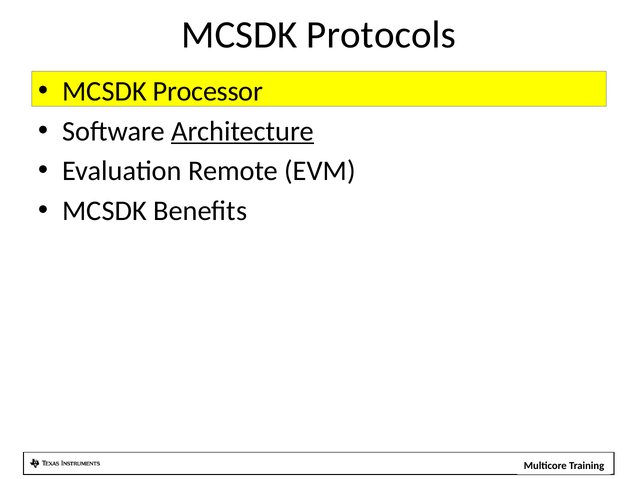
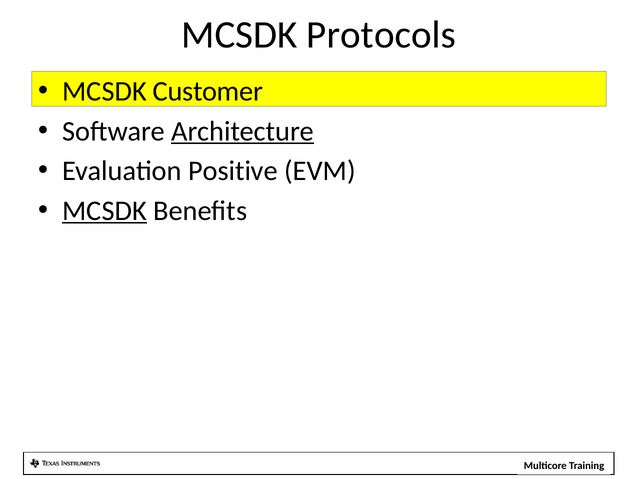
Processor: Processor -> Customer (208, 91)
Remote: Remote -> Positive (233, 171)
MCSDK underline: none -> present (104, 210)
